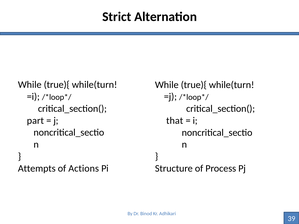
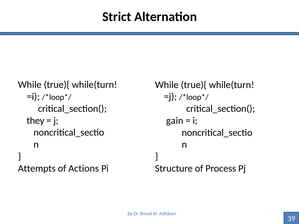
part: part -> they (35, 121)
that: that -> gain (175, 121)
